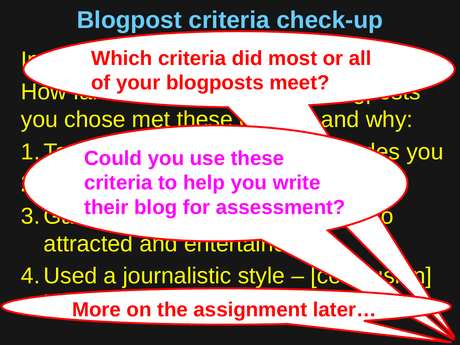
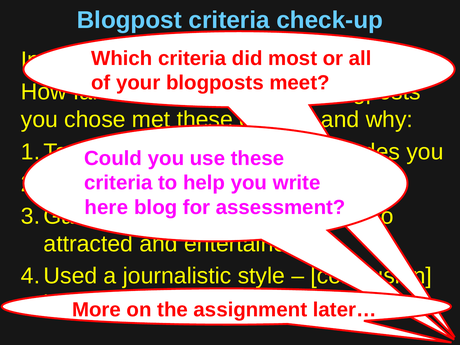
their: their -> here (106, 207)
